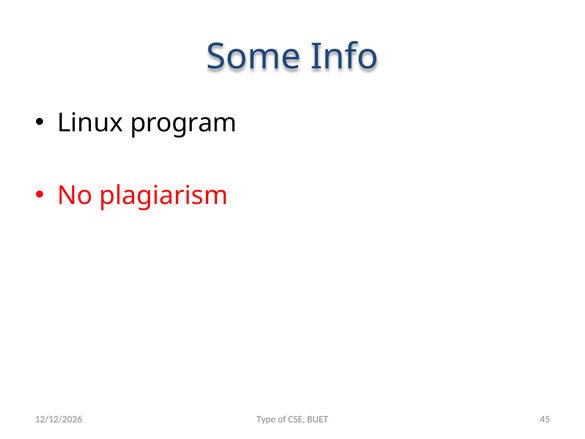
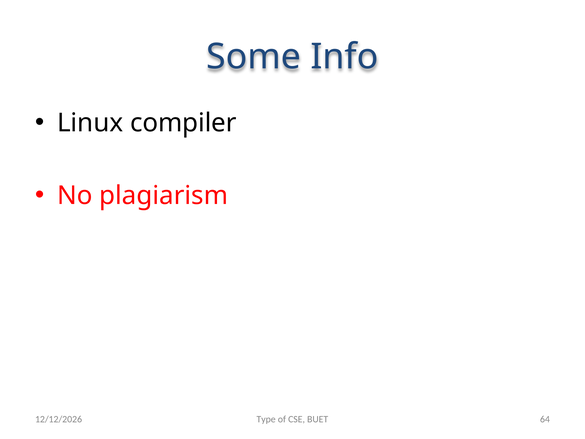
program: program -> compiler (183, 123)
45: 45 -> 64 (545, 419)
